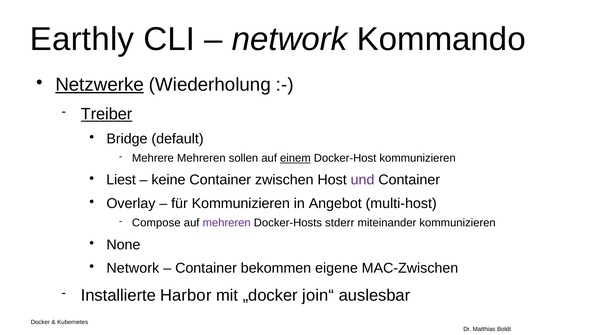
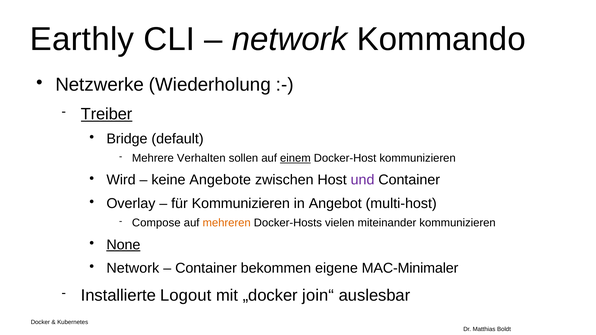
Netzwerke underline: present -> none (100, 85)
Mehrere Mehreren: Mehreren -> Verhalten (201, 158)
Liest: Liest -> Wird (121, 180)
keine Container: Container -> Angebote (220, 180)
mehreren colour: purple -> orange (227, 223)
stderr: stderr -> vielen (340, 223)
None underline: none -> present (123, 245)
MAC-Zwischen: MAC-Zwischen -> MAC-Minimaler (410, 268)
Harbor: Harbor -> Logout (186, 296)
